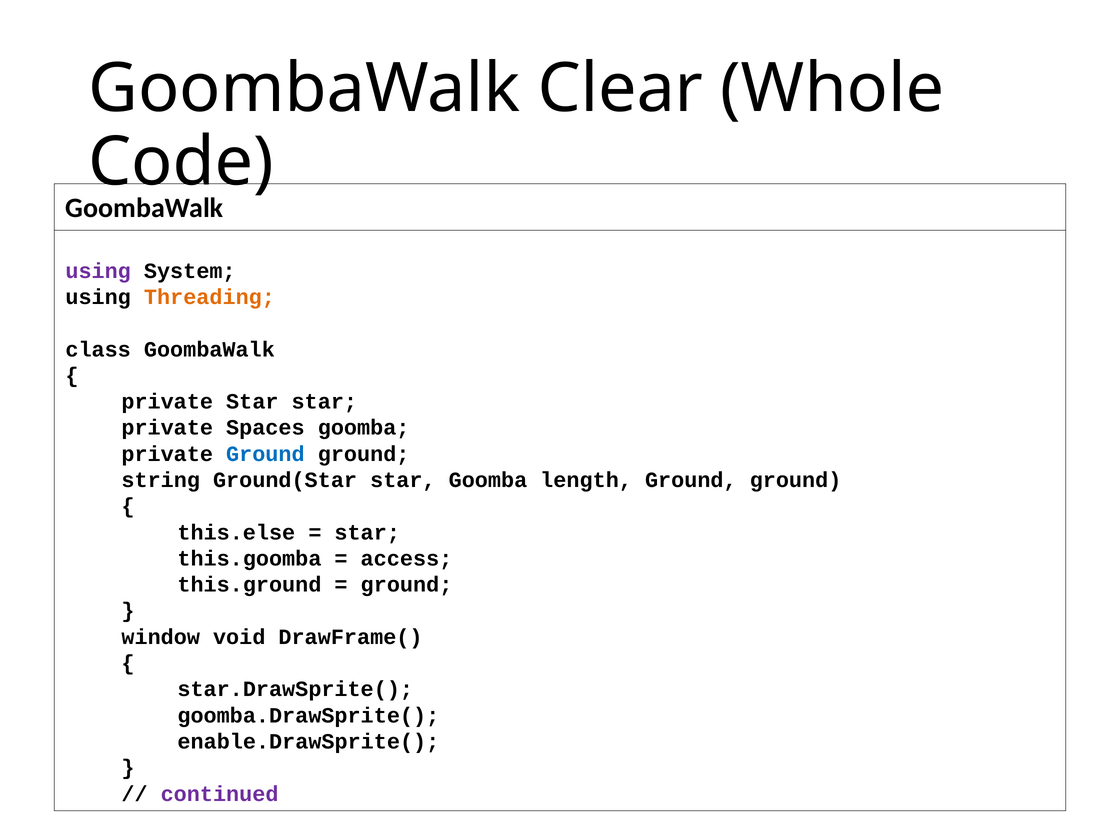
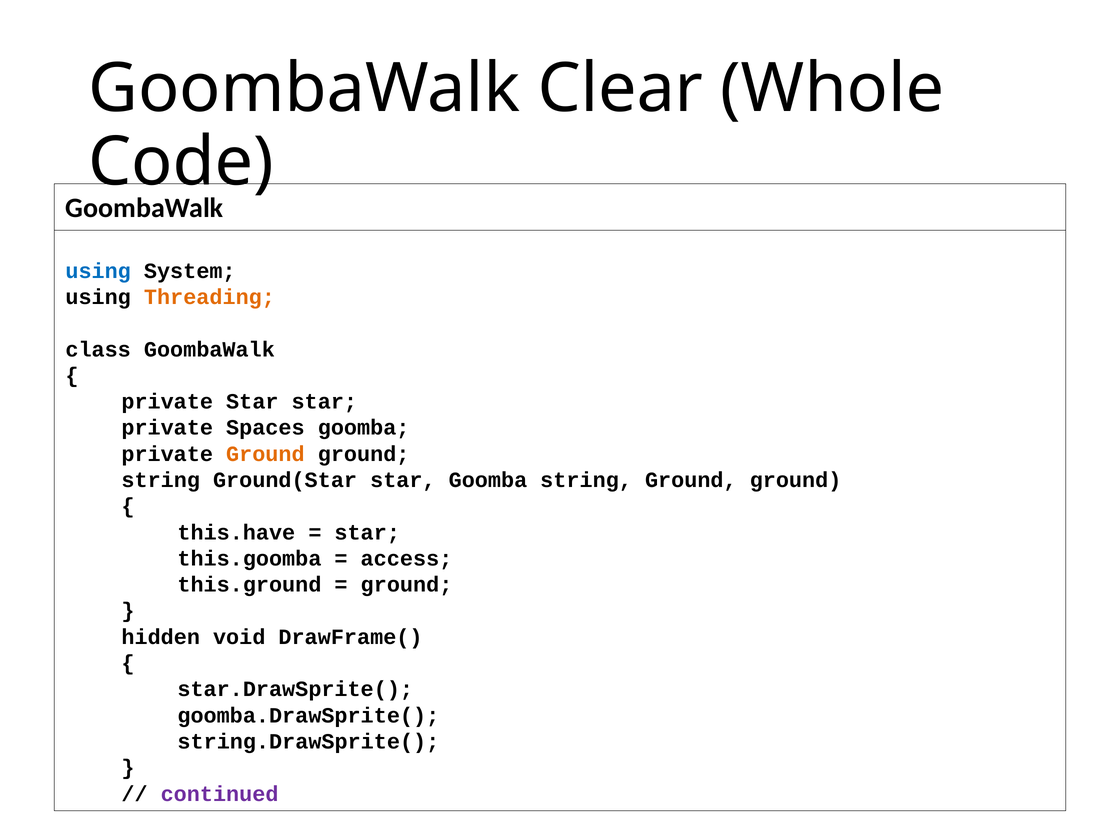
using colour: purple -> blue (98, 271)
Ground colour: blue -> orange (265, 454)
Goomba length: length -> string (586, 480)
this.else: this.else -> this.have (236, 532)
window: window -> hidden (161, 637)
enable.DrawSprite(: enable.DrawSprite( -> string.DrawSprite( (308, 742)
